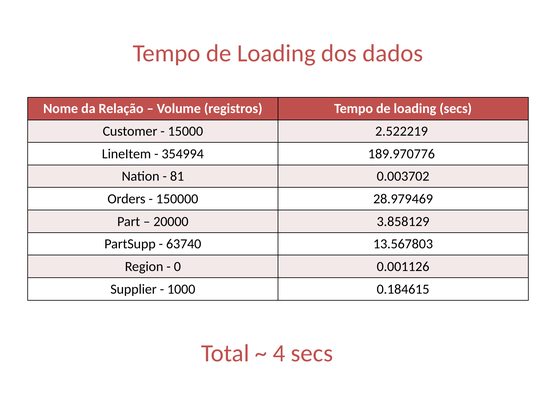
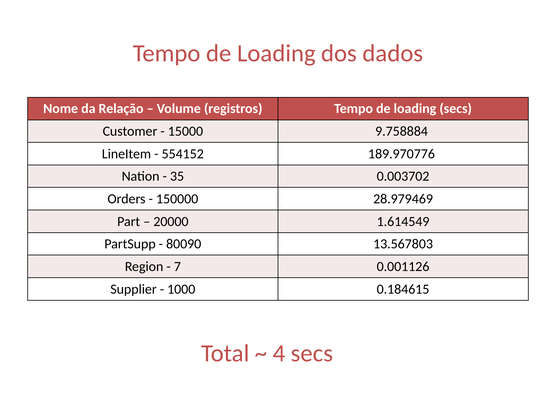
2.522219: 2.522219 -> 9.758884 (402, 131)
354994: 354994 -> 554152 (183, 154)
81: 81 -> 35 (177, 176)
3.858129: 3.858129 -> 1.614549 (403, 221)
63740: 63740 -> 80090 (184, 244)
0: 0 -> 7 (177, 267)
